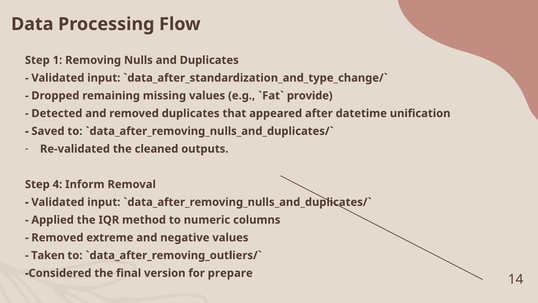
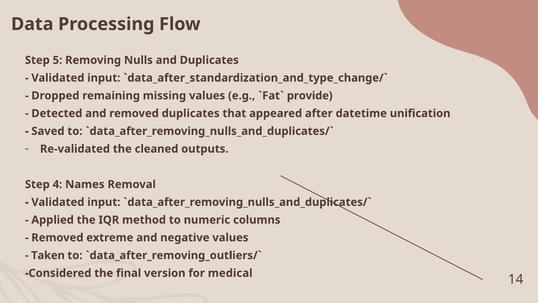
1: 1 -> 5 (57, 60)
Inform: Inform -> Names (85, 184)
prepare: prepare -> medical (230, 273)
